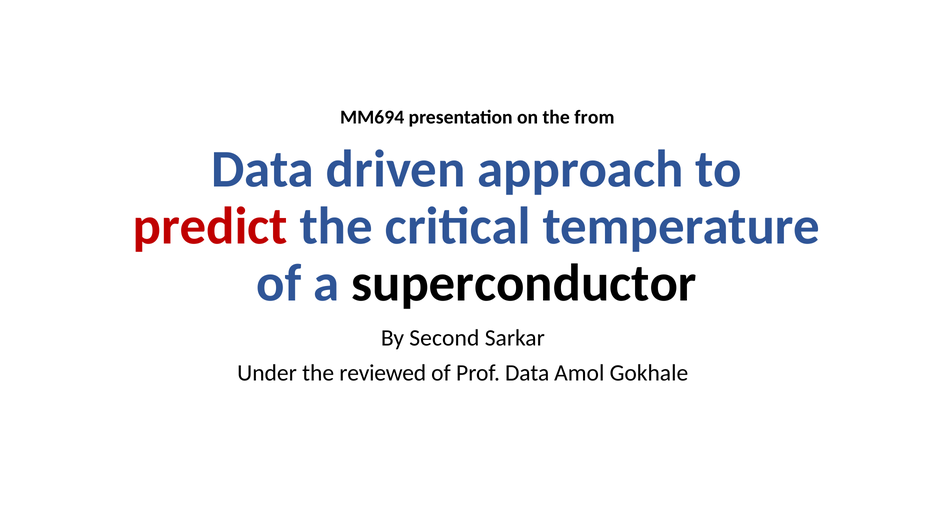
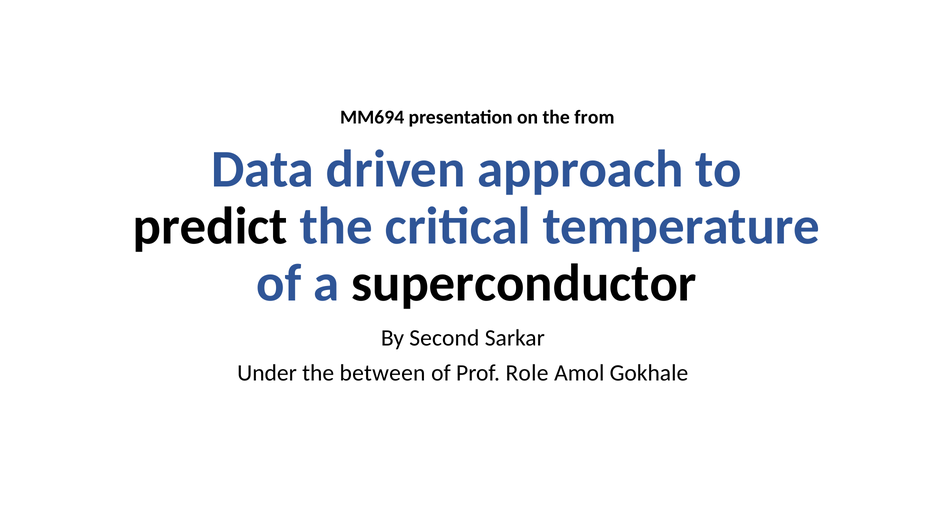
predict colour: red -> black (210, 227)
reviewed: reviewed -> between (383, 373)
Prof Data: Data -> Role (527, 373)
